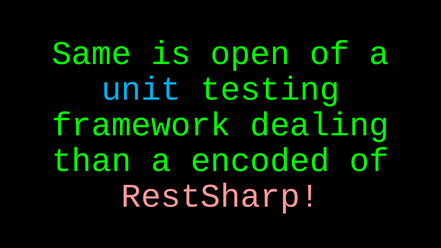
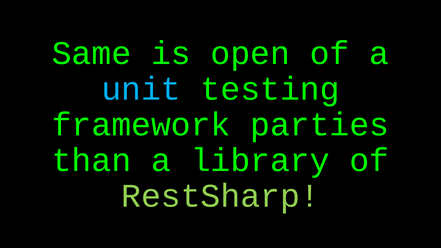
dealing: dealing -> parties (320, 125)
encoded: encoded -> library (260, 160)
RestSharp colour: pink -> light green (220, 196)
